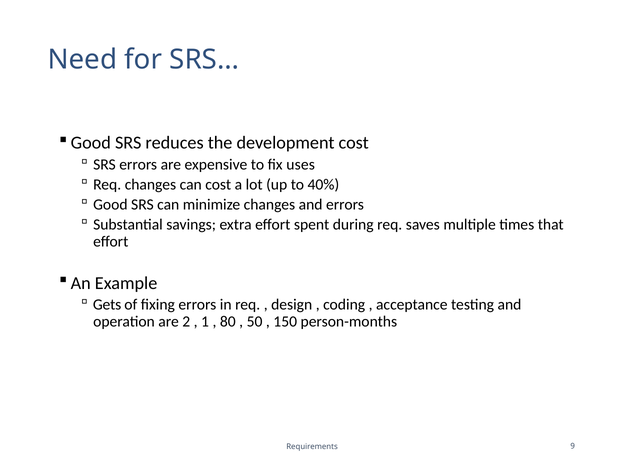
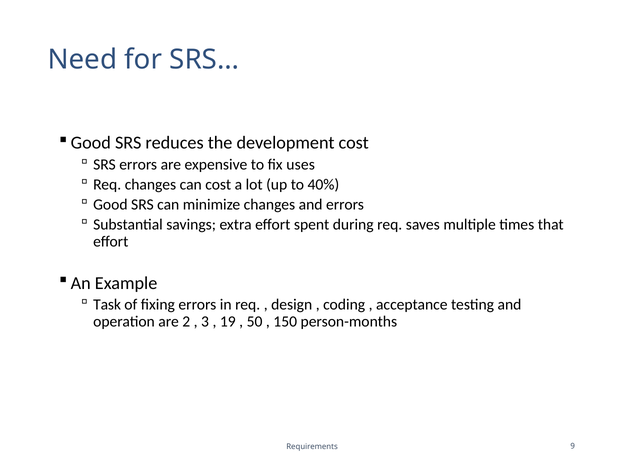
Gets: Gets -> Task (107, 305)
1: 1 -> 3 (205, 321)
80: 80 -> 19 (228, 321)
